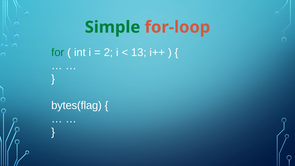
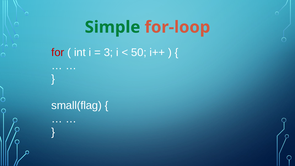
for colour: green -> red (58, 52)
2: 2 -> 3 (108, 52)
13: 13 -> 50 (139, 52)
bytes(flag: bytes(flag -> small(flag (77, 105)
